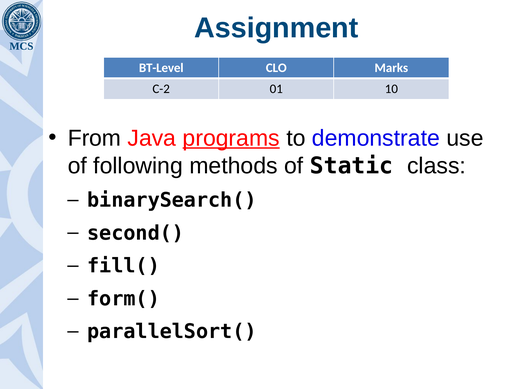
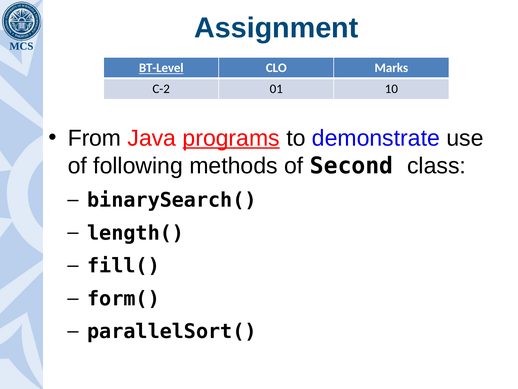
BT-Level underline: none -> present (161, 68)
Static: Static -> Second (352, 166)
second(: second( -> length( (136, 233)
